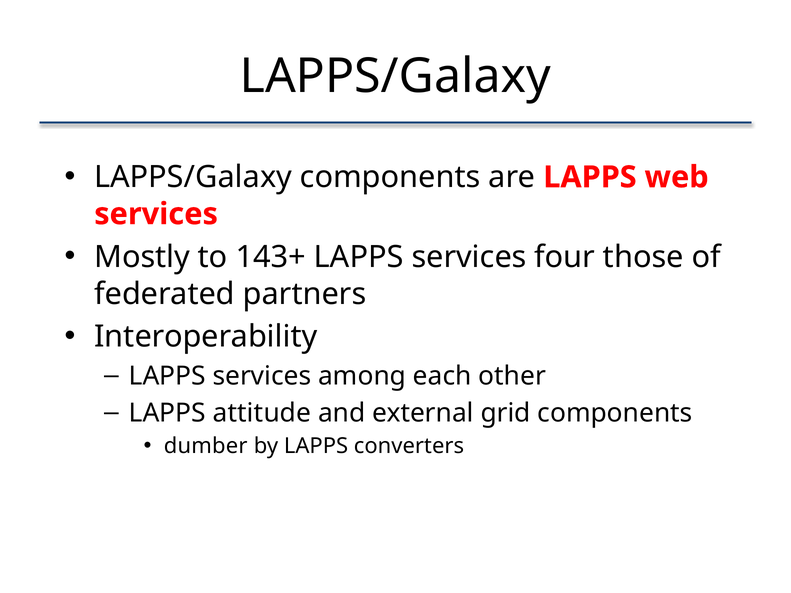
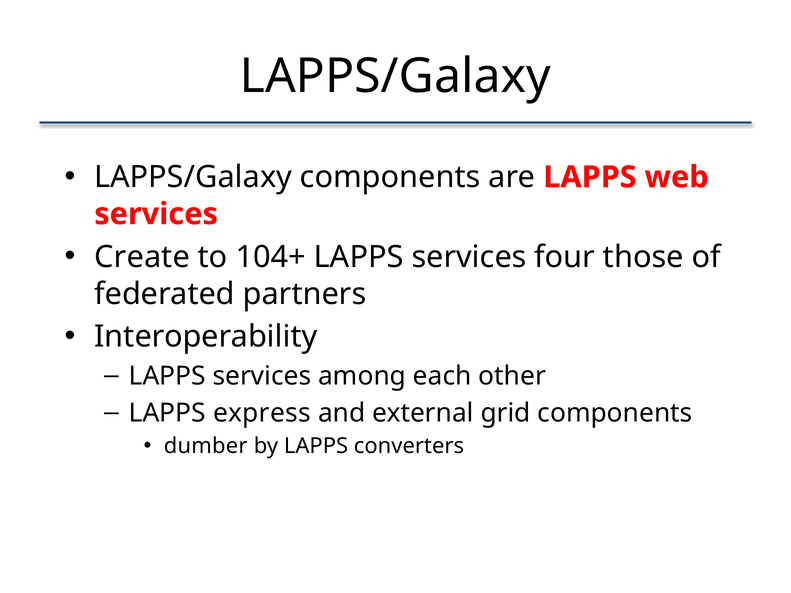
Mostly: Mostly -> Create (142, 257)
143+: 143+ -> 104+ (271, 257)
attitude: attitude -> express (262, 413)
